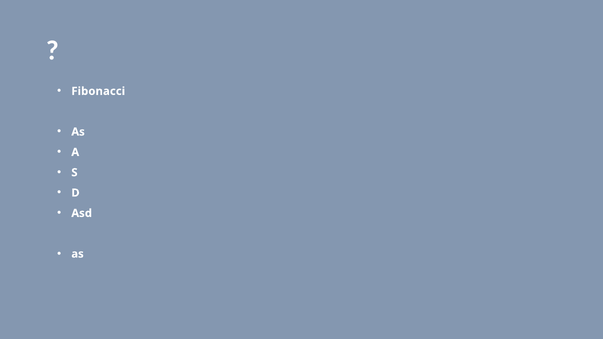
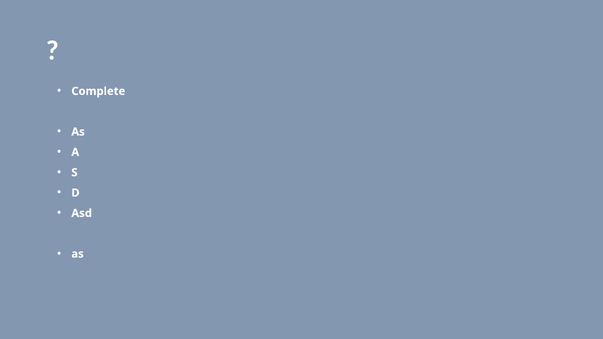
Fibonacci: Fibonacci -> Complete (98, 91)
